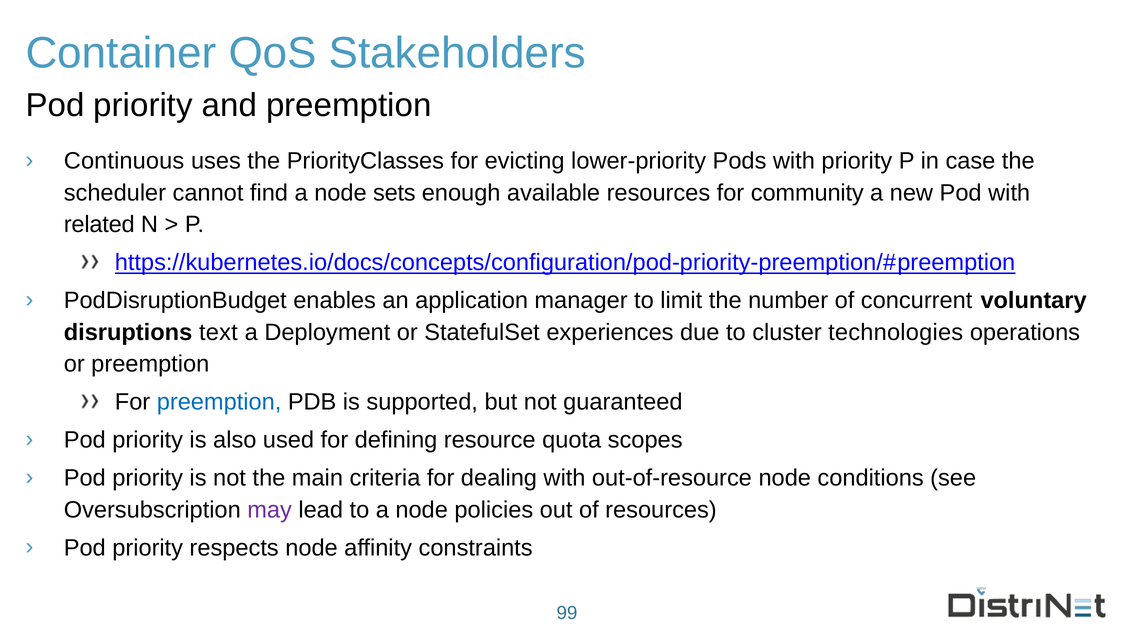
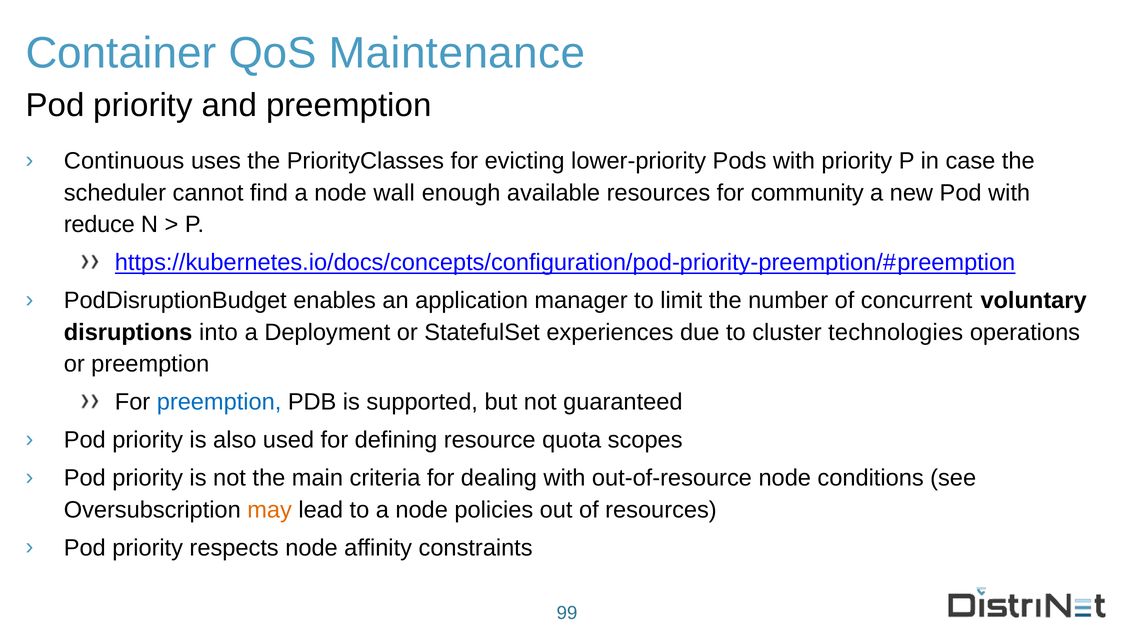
Stakeholders: Stakeholders -> Maintenance (457, 53)
sets: sets -> wall (394, 193)
related: related -> reduce (99, 225)
text: text -> into (218, 332)
may colour: purple -> orange (270, 510)
